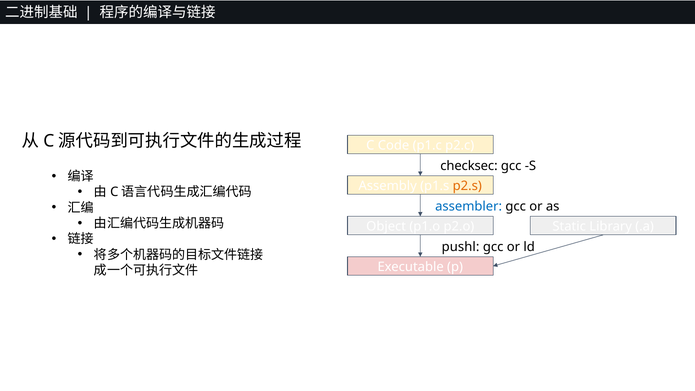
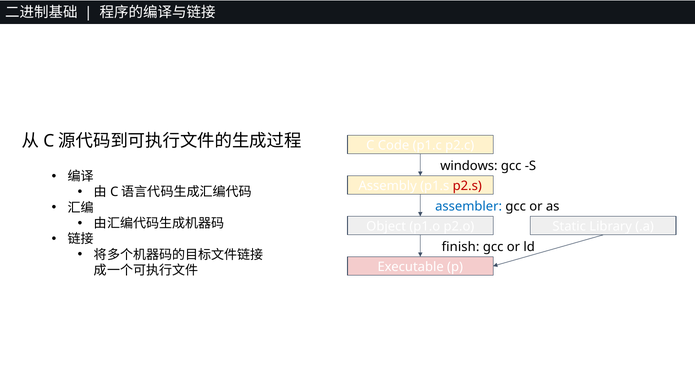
checksec: checksec -> windows (469, 166)
p2.s colour: orange -> red (467, 186)
pushl: pushl -> finish (461, 247)
